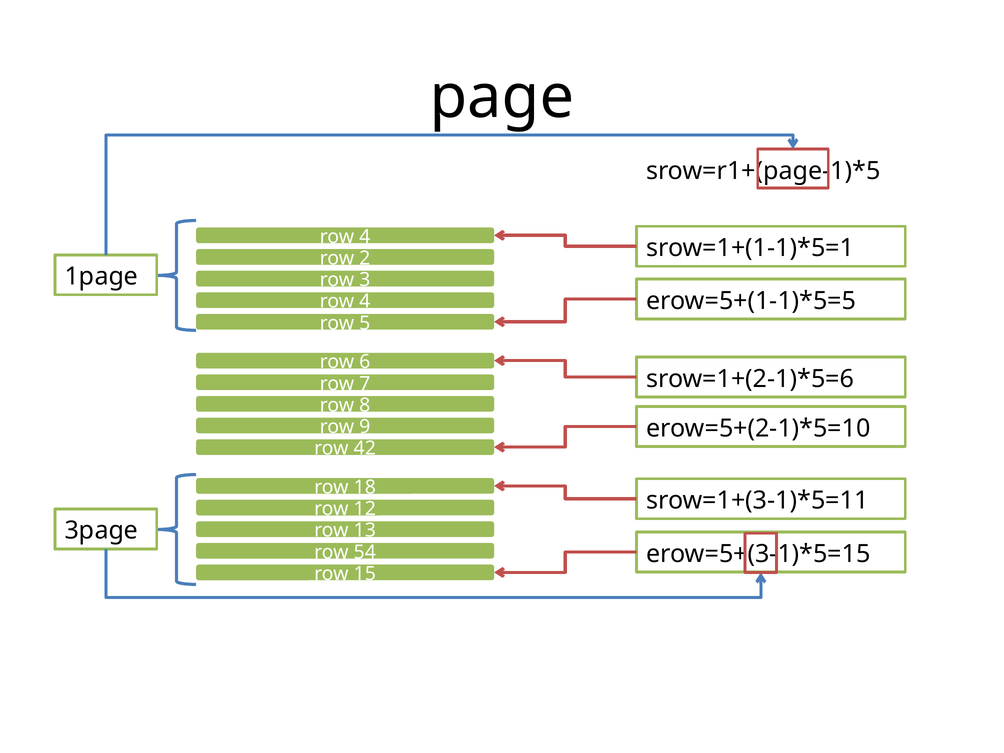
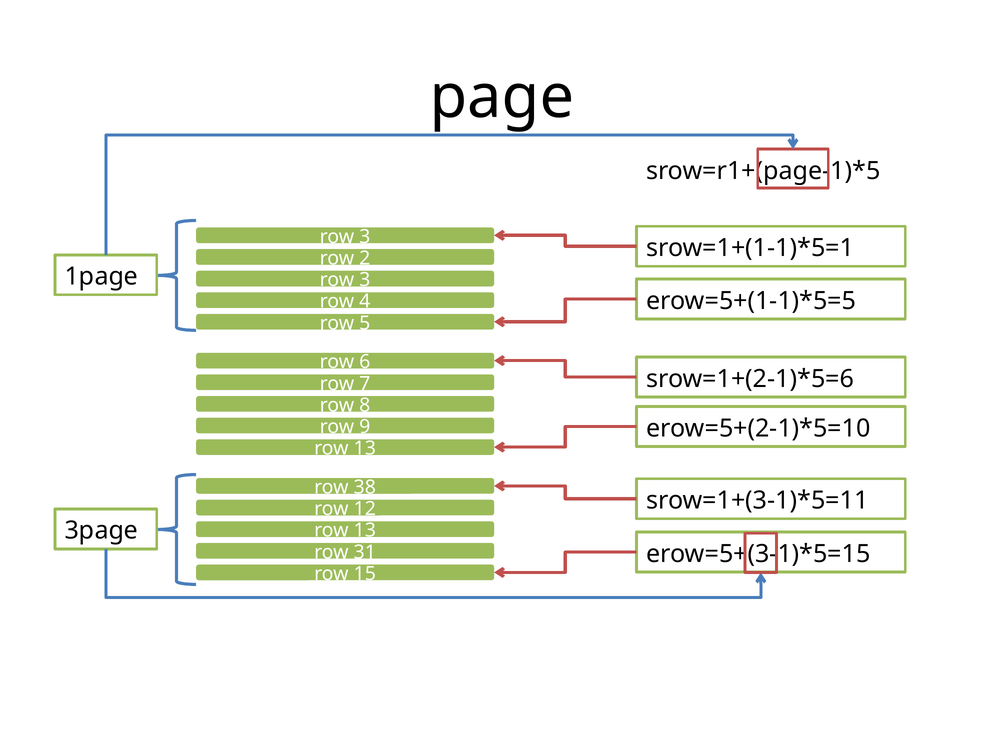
4: 4 -> 3 (365, 237)
42: 42 -> 13 (365, 448)
18: 18 -> 38 (365, 487)
54: 54 -> 31 (365, 552)
